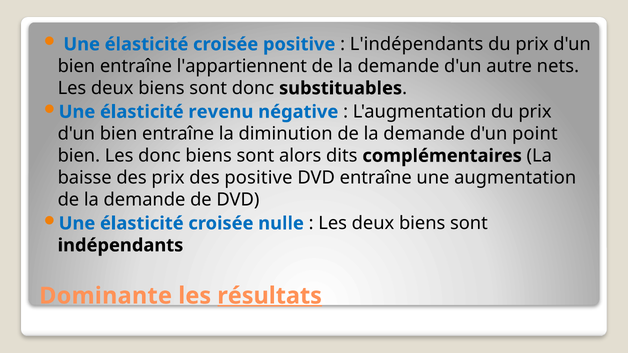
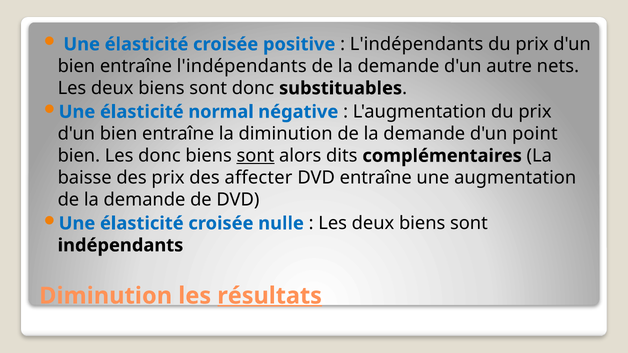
entraîne l'appartiennent: l'appartiennent -> l'indépendants (242, 66)
revenu: revenu -> normal (221, 112)
sont underline: none -> present (255, 156)
des positive: positive -> affecter (258, 178)
Dominante: Dominante -> Diminution (106, 296)
